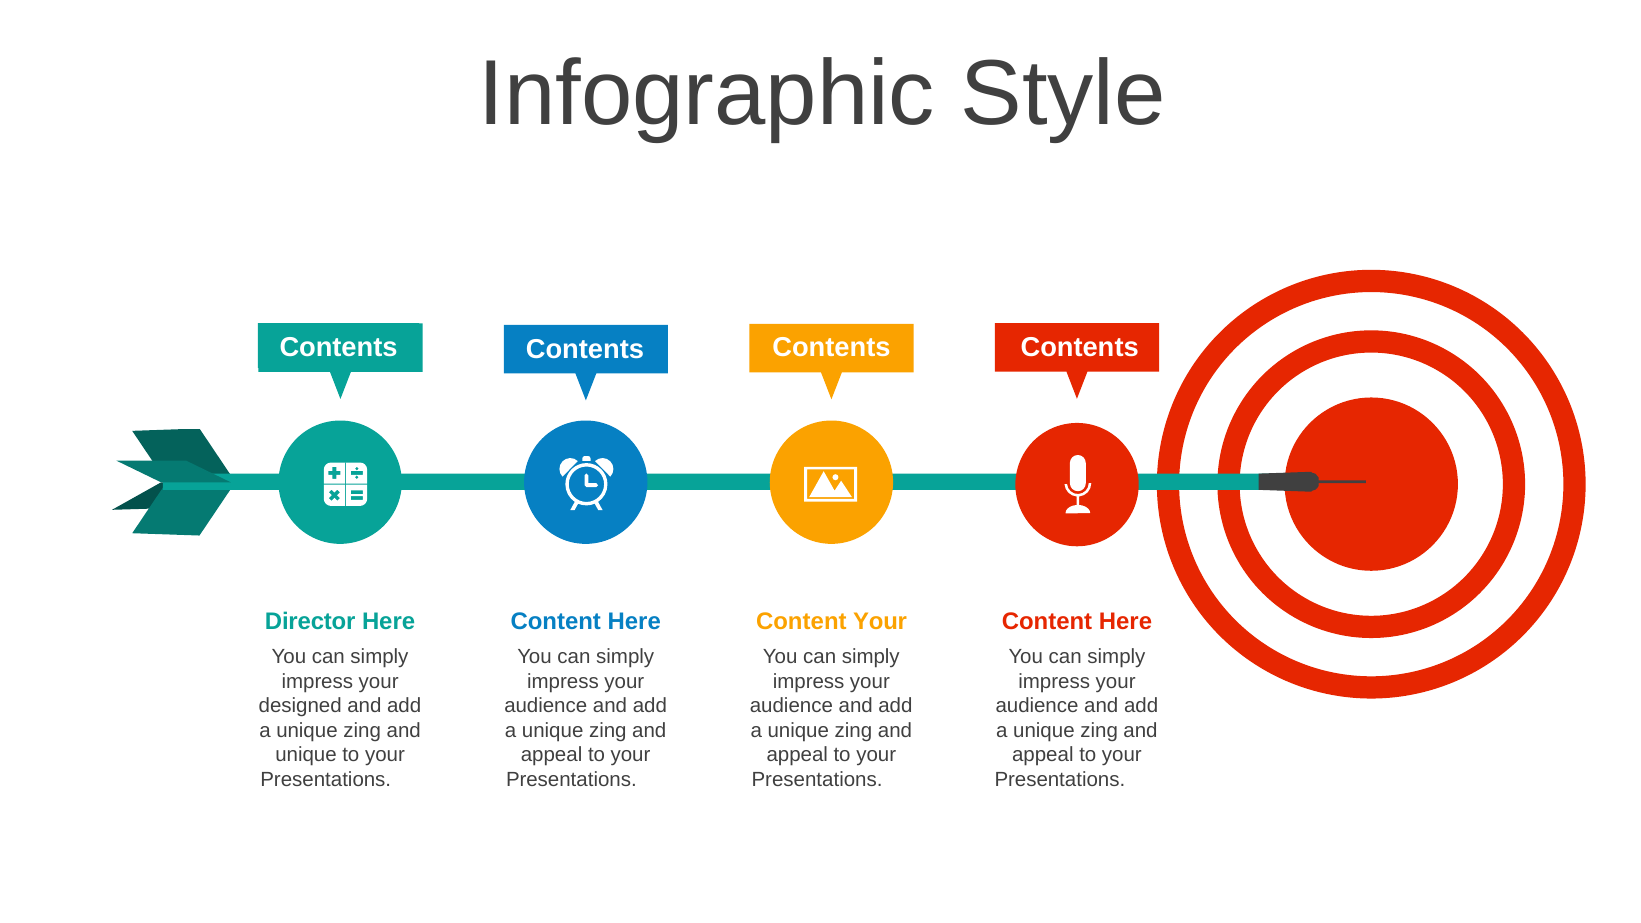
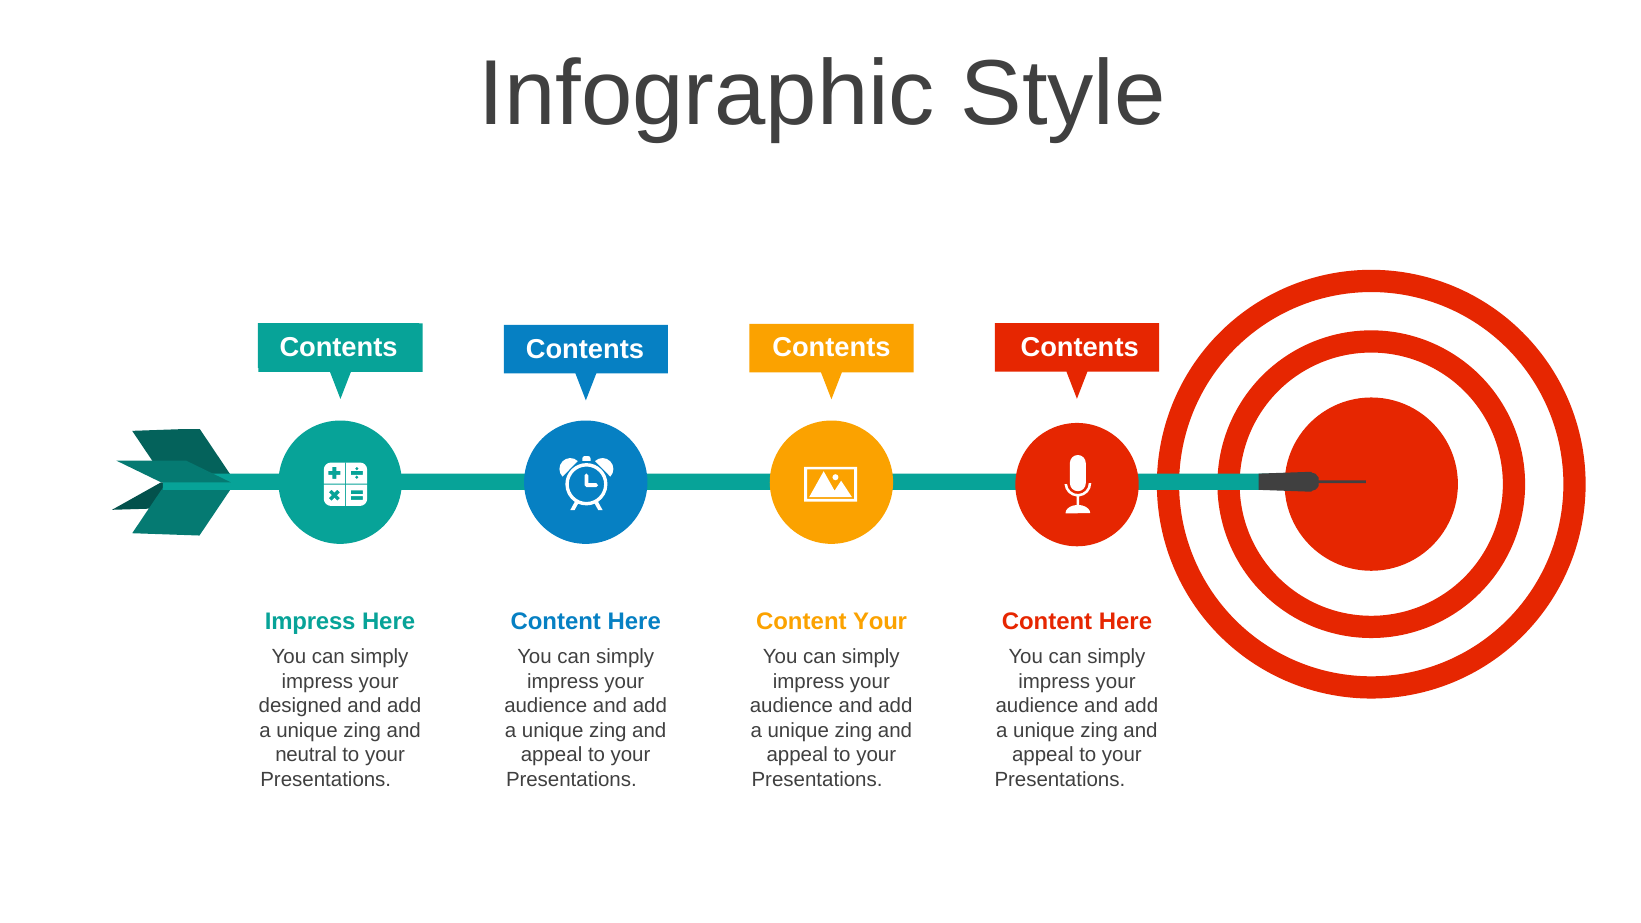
Director: Director -> Impress (310, 622)
unique: unique -> neutral (306, 755)
